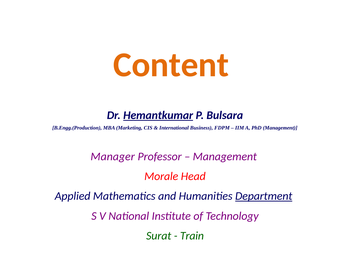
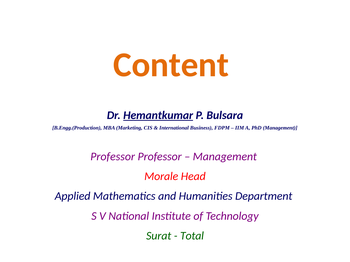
Manager: Manager -> Professor (113, 157)
Department underline: present -> none (264, 196)
Train: Train -> Total (192, 236)
